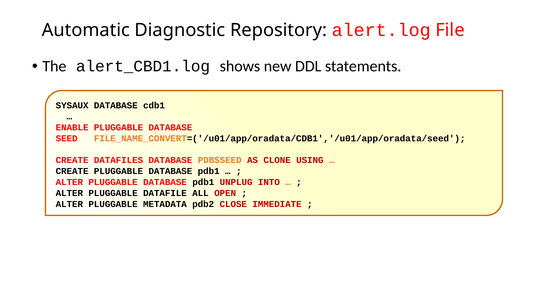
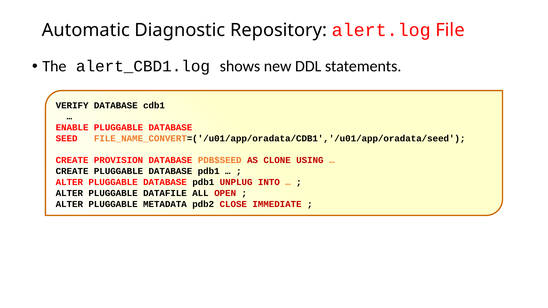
SYSAUX: SYSAUX -> VERIFY (72, 106)
DATAFILES: DATAFILES -> PROVISION (119, 160)
